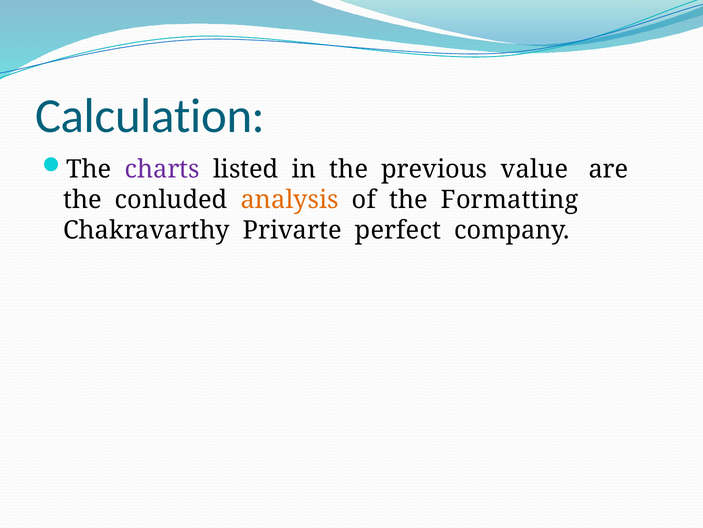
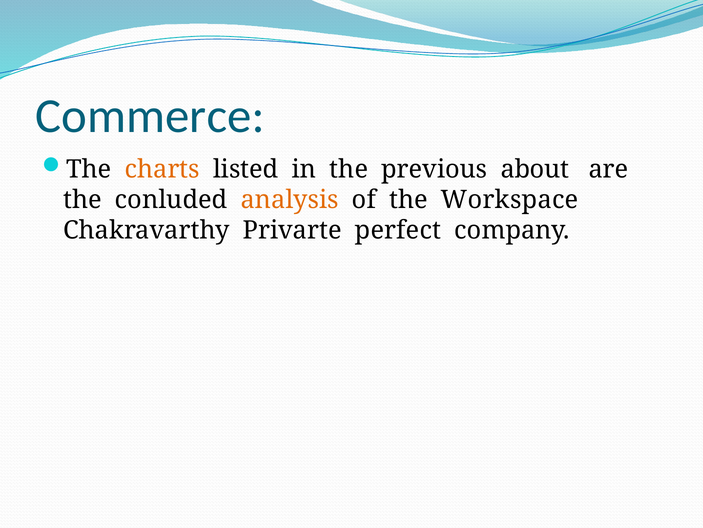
Calculation: Calculation -> Commerce (150, 116)
charts colour: purple -> orange (162, 169)
value: value -> about (535, 169)
Formatting: Formatting -> Workspace (510, 200)
